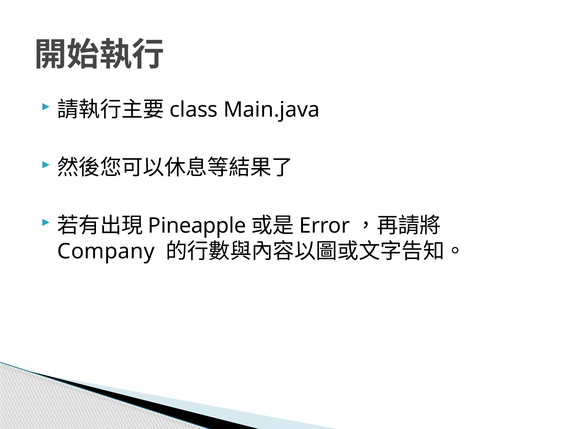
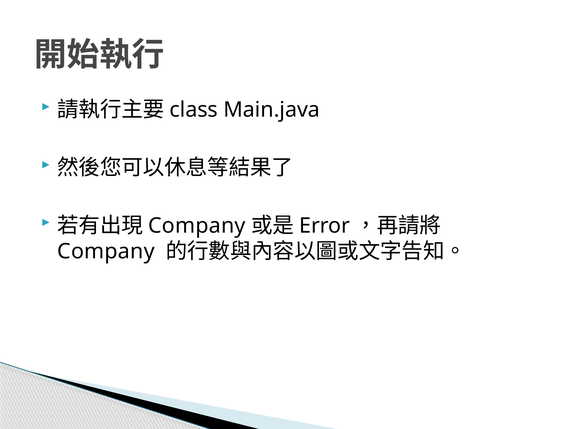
Pineapple: Pineapple -> Company (197, 226)
